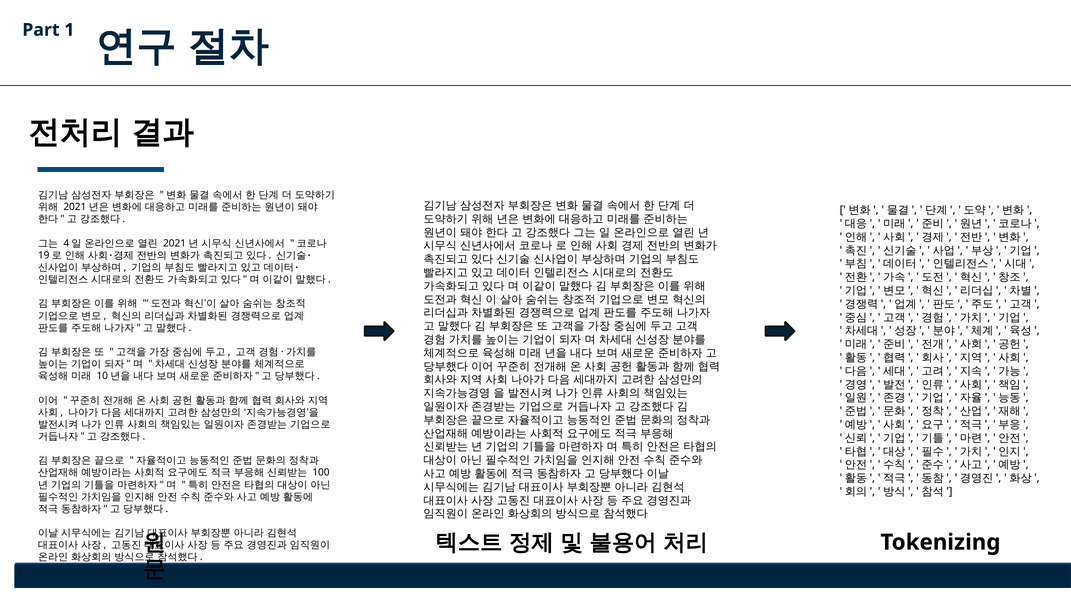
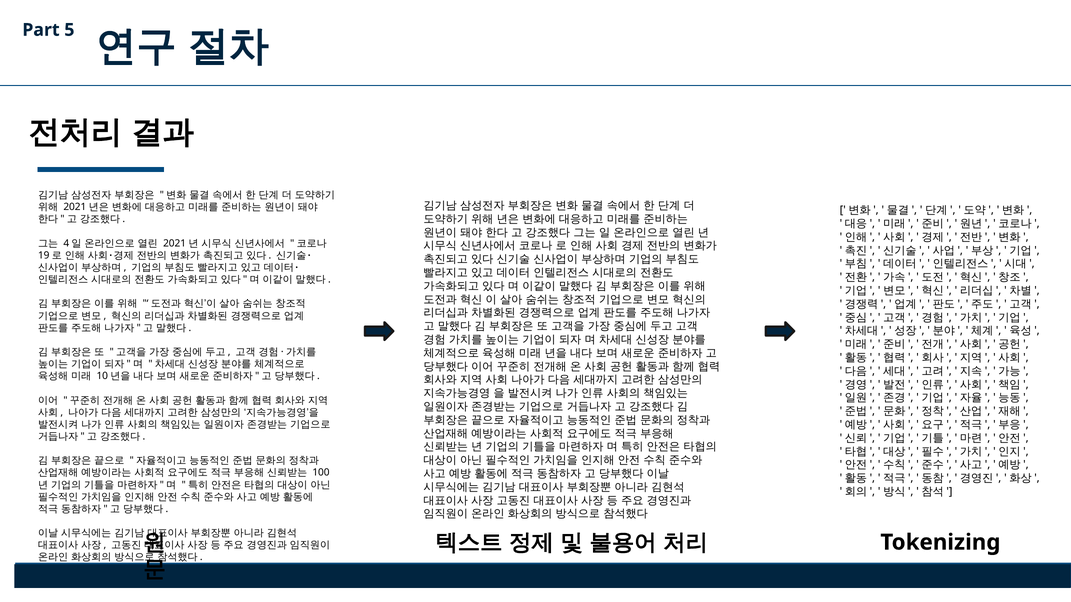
1: 1 -> 5 (69, 30)
